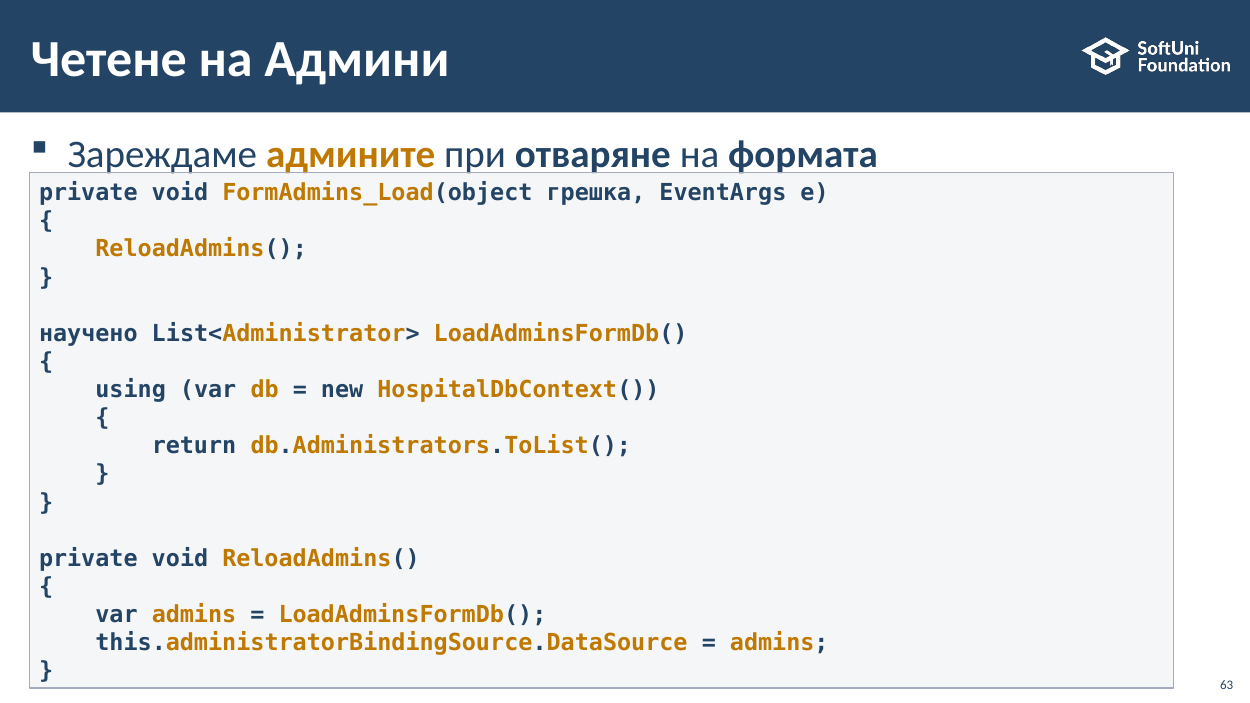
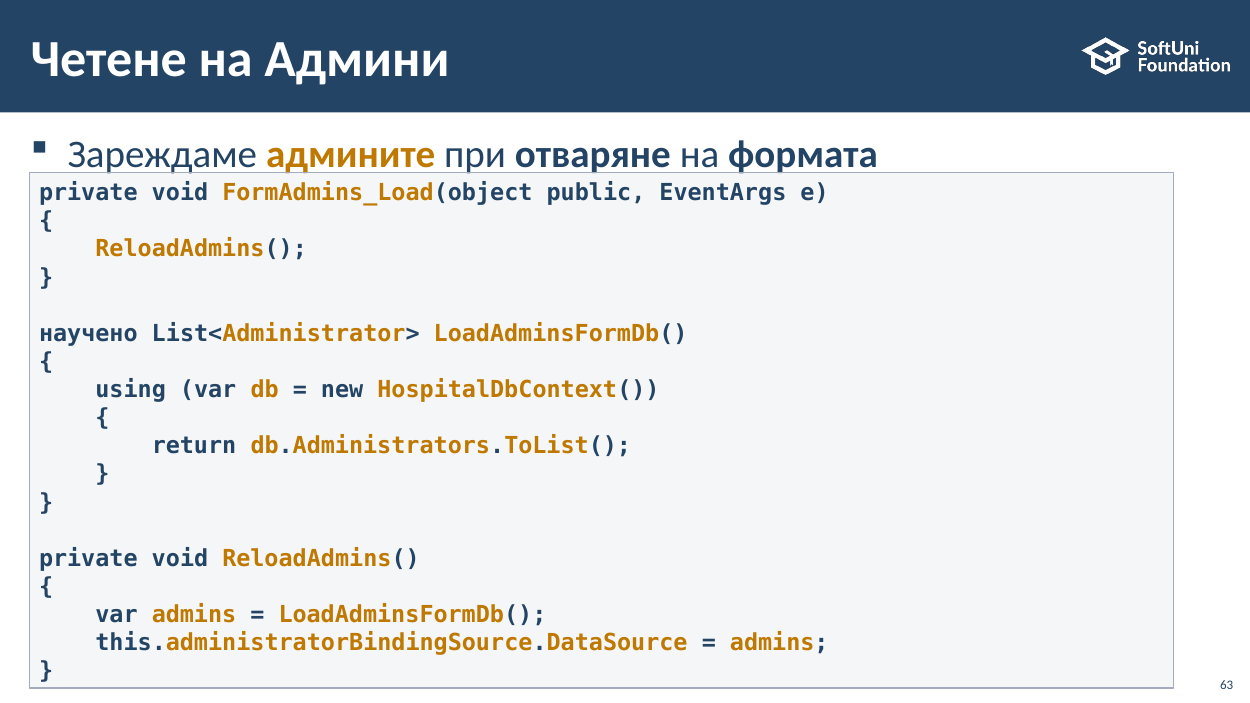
грешка: грешка -> public (596, 193)
